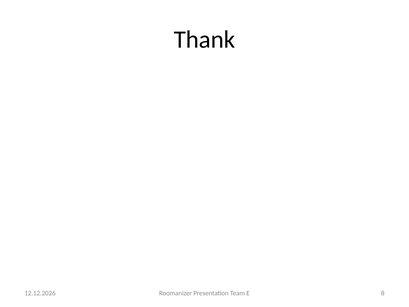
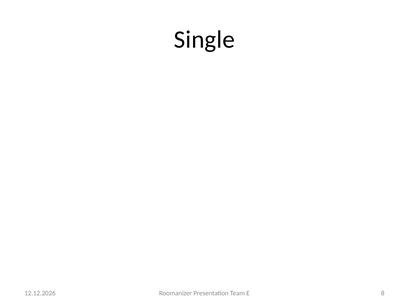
Thank: Thank -> Single (204, 40)
